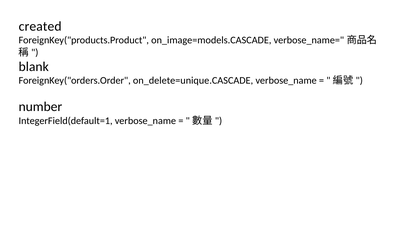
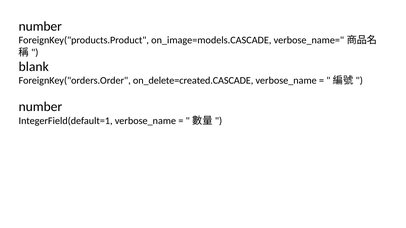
created: created -> number (40, 26)
on_delete=unique.CASCADE: on_delete=unique.CASCADE -> on_delete=created.CASCADE (193, 81)
